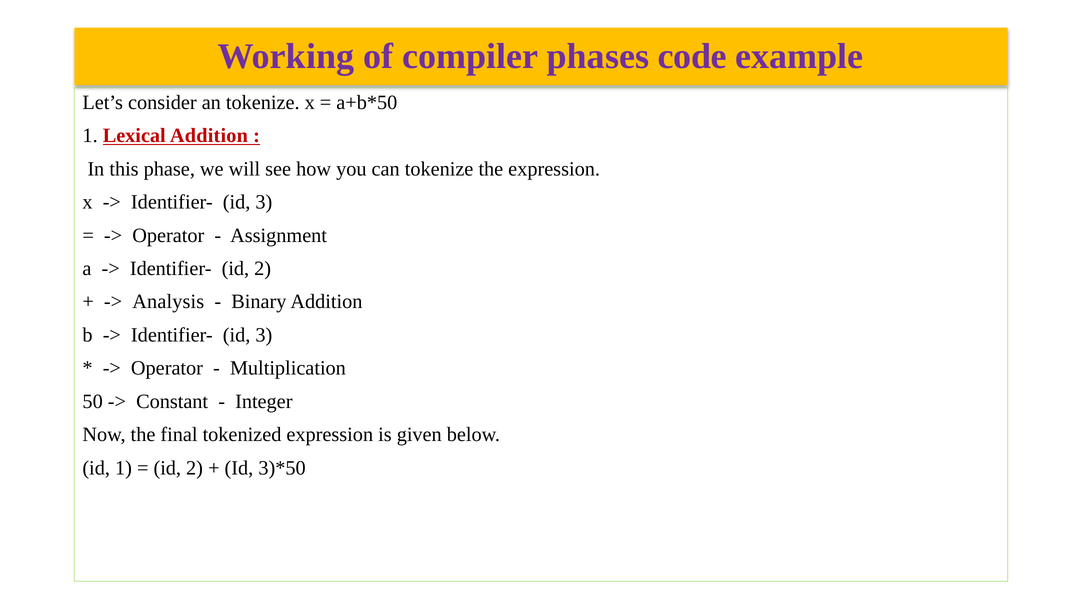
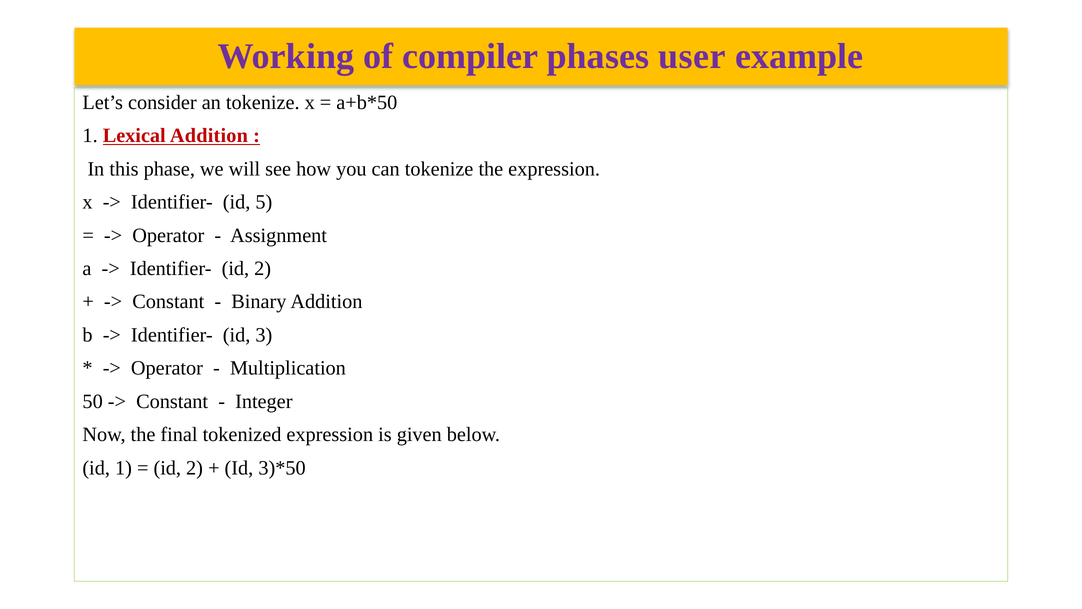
code: code -> user (692, 56)
3: 3 -> 5 (264, 202)
Analysis: Analysis -> Constant (168, 302)
